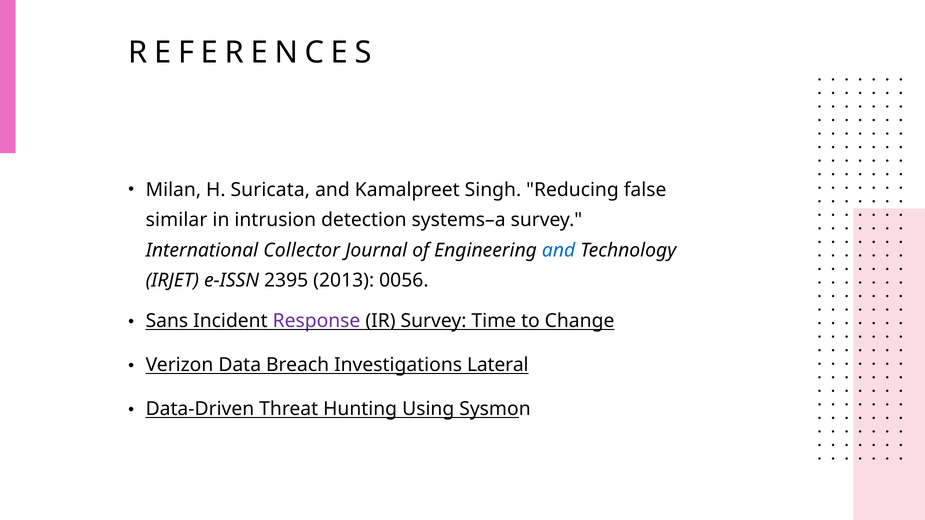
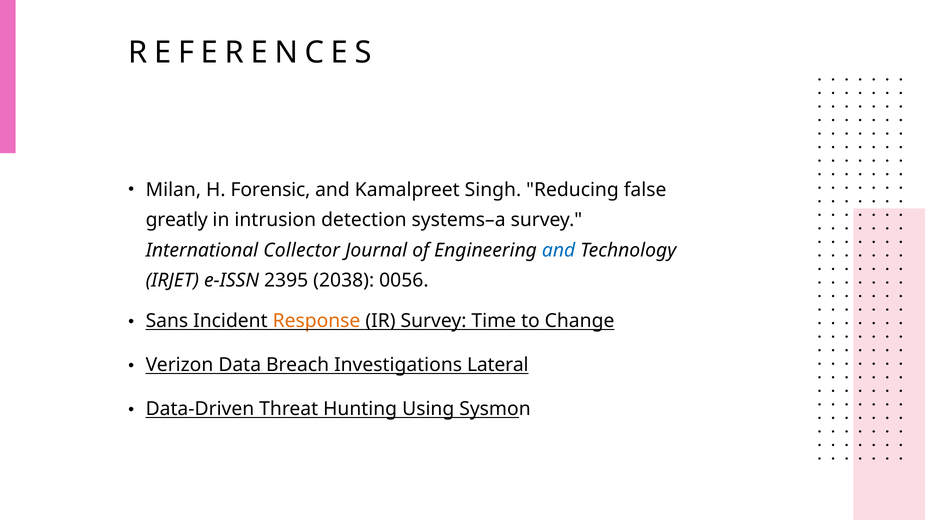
Suricata: Suricata -> Forensic (270, 190)
similar: similar -> greatly (177, 220)
2013: 2013 -> 2038 (344, 280)
Response colour: purple -> orange (316, 321)
